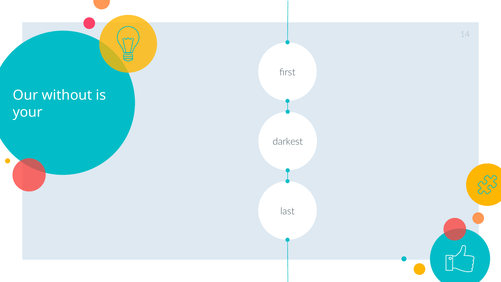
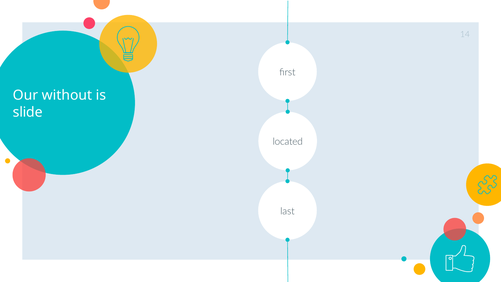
your: your -> slide (28, 112)
darkest: darkest -> located (288, 142)
